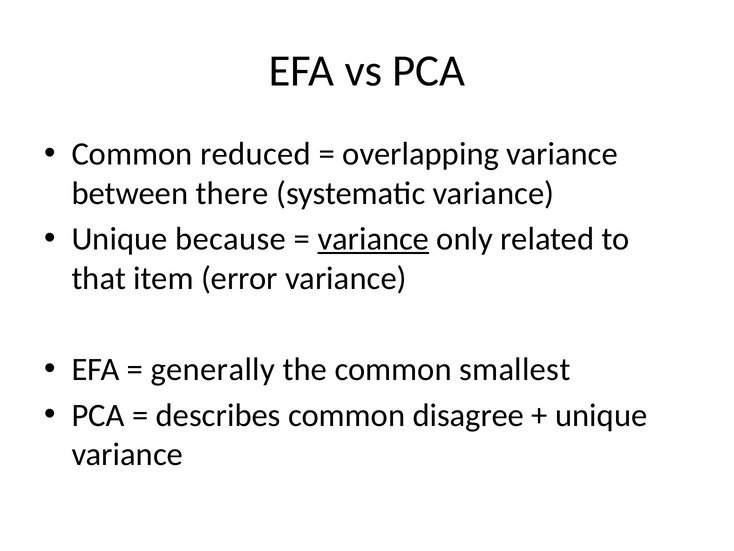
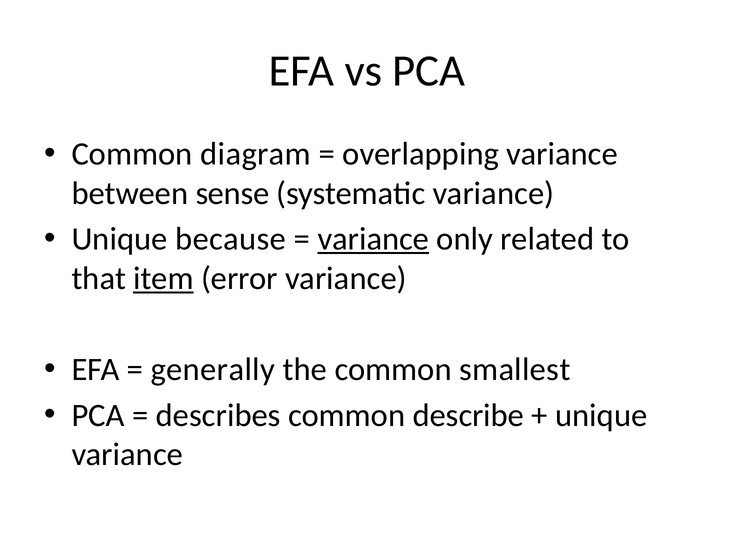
reduced: reduced -> diagram (256, 154)
there: there -> sense (232, 193)
item underline: none -> present (163, 278)
disagree: disagree -> describe (468, 415)
